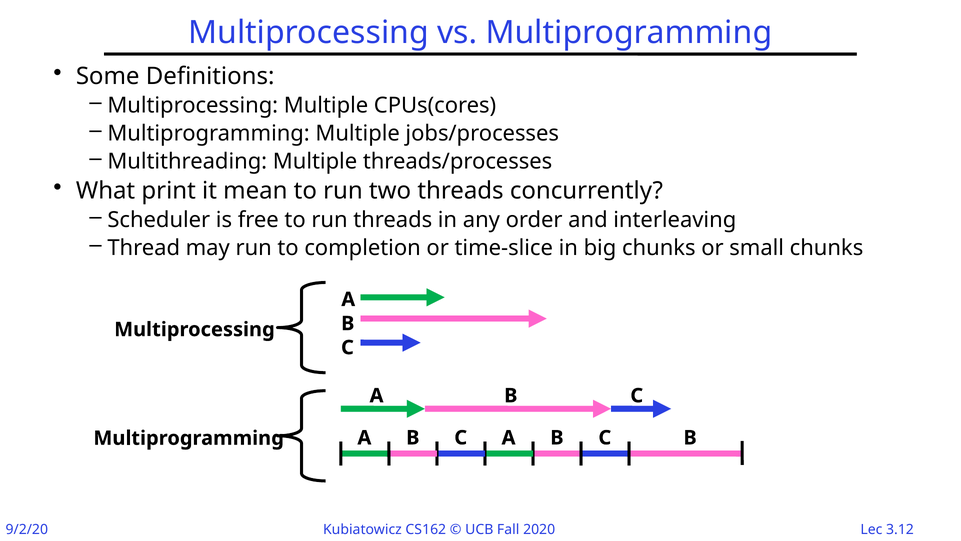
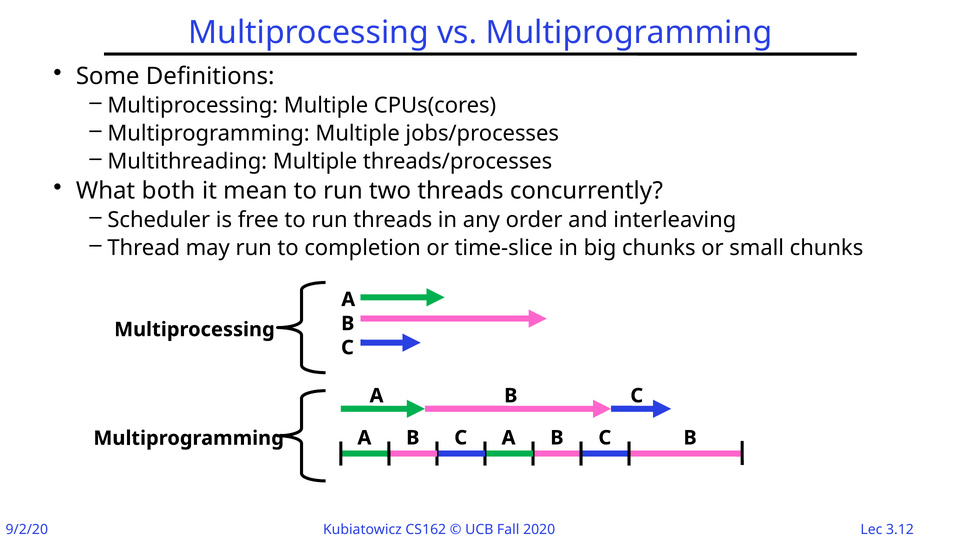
print: print -> both (169, 191)
